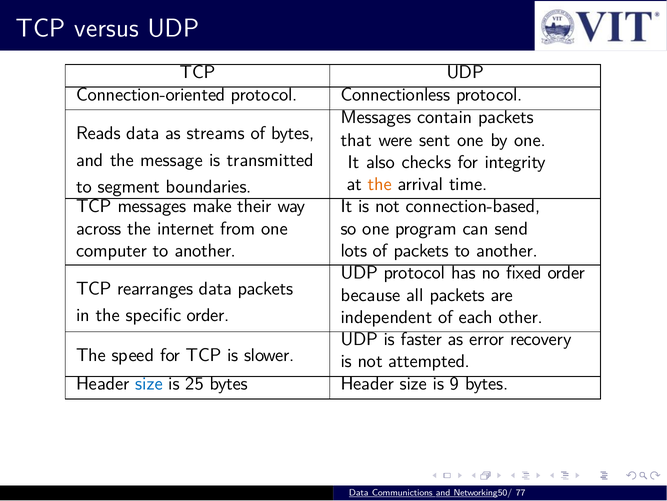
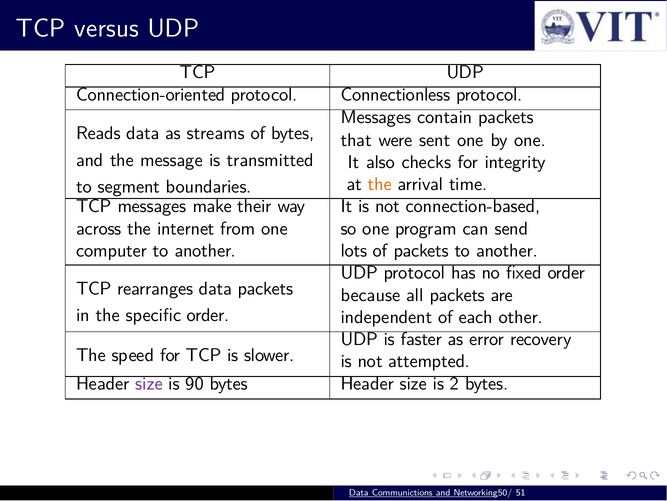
size colour: blue -> purple (149, 384)
25: 25 -> 90 (195, 384)
9: 9 -> 2 (455, 384)
77: 77 -> 51 (521, 492)
